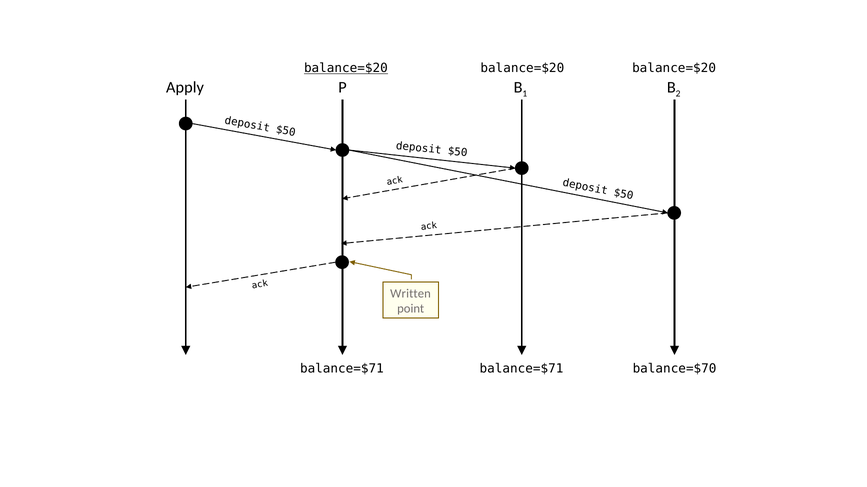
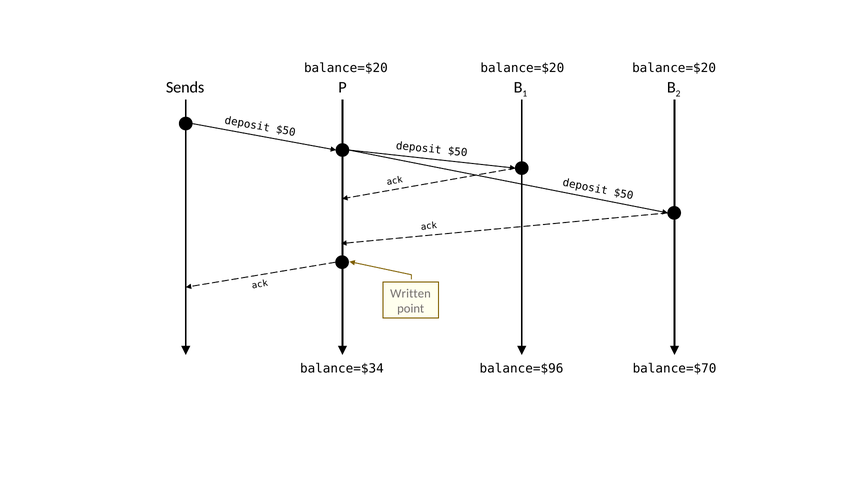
balance=$20 underline: present -> none (346, 68)
Apply: Apply -> Sends (185, 88)
balance=$71: balance=$71 -> balance=$34 (342, 369)
balance=$71: balance=$71 -> balance=$96 (521, 369)
